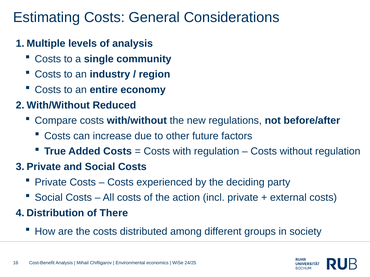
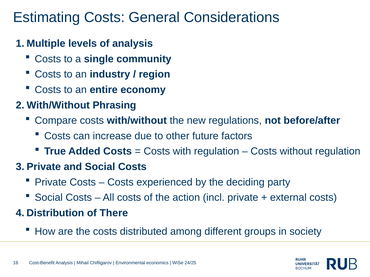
Reduced: Reduced -> Phrasing (114, 105)
